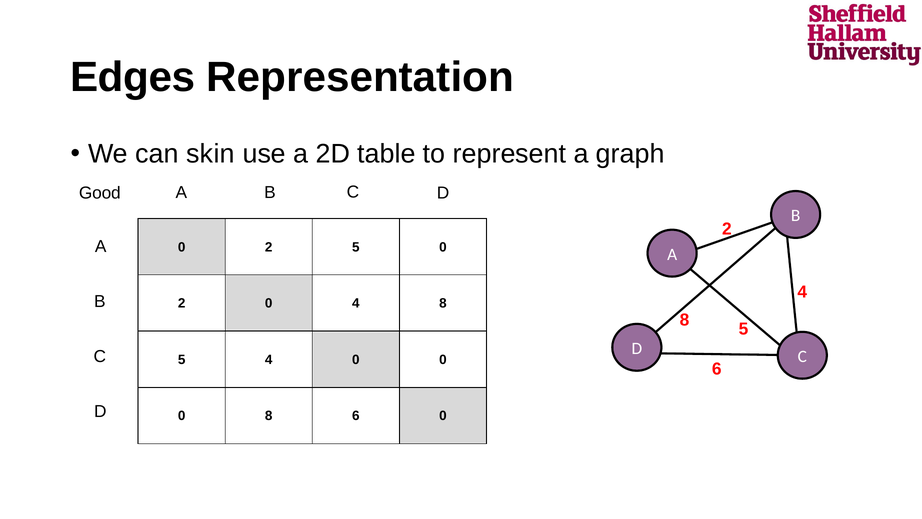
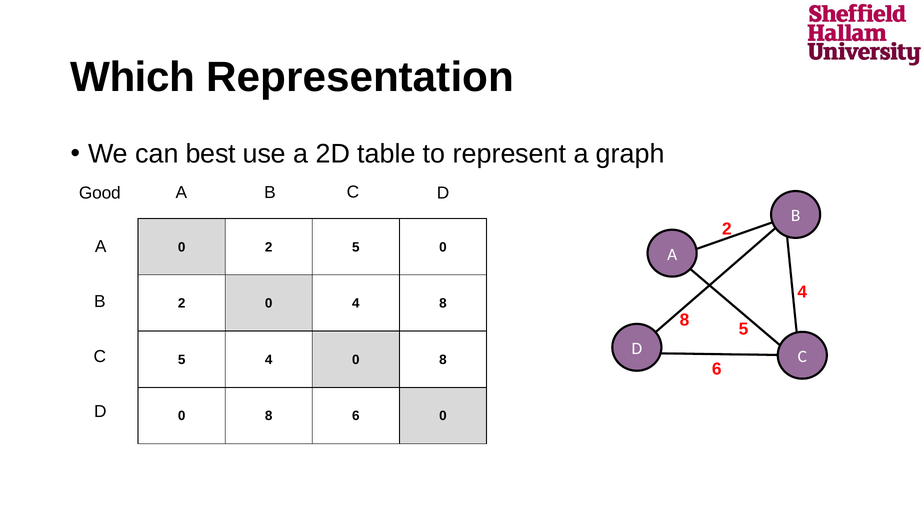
Edges: Edges -> Which (133, 77)
skin: skin -> best (211, 154)
4 0 0: 0 -> 8 (443, 359)
